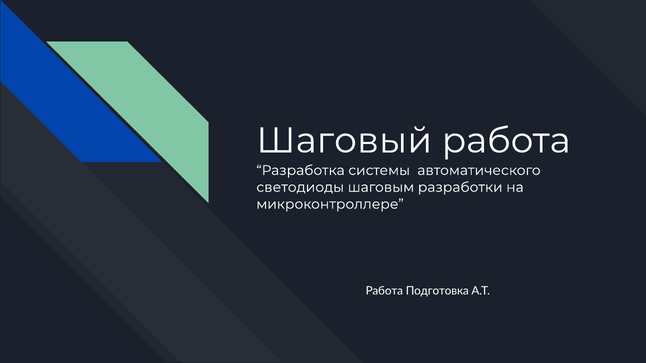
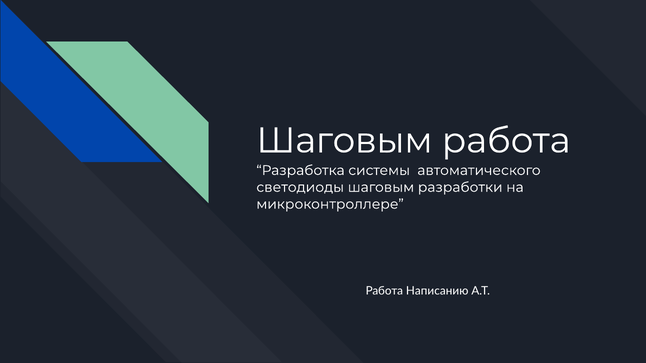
Шаговый: Шаговый -> Шаговым (344, 141)
Подготовка: Подготовка -> Написанию (437, 291)
